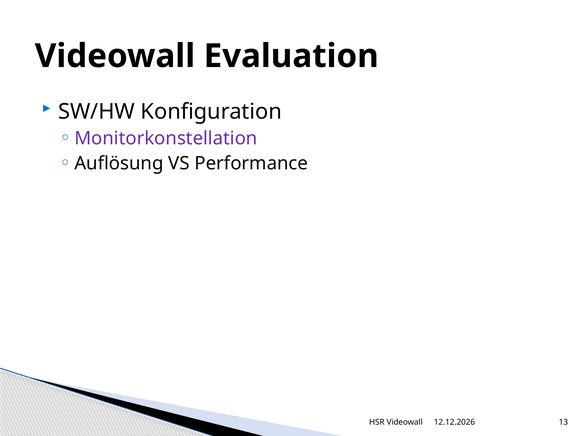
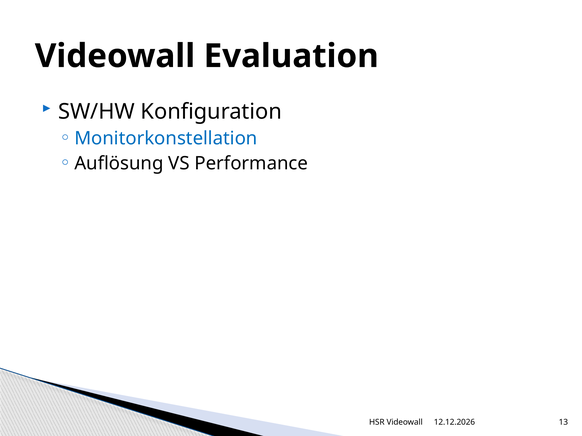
Monitorkonstellation colour: purple -> blue (166, 138)
